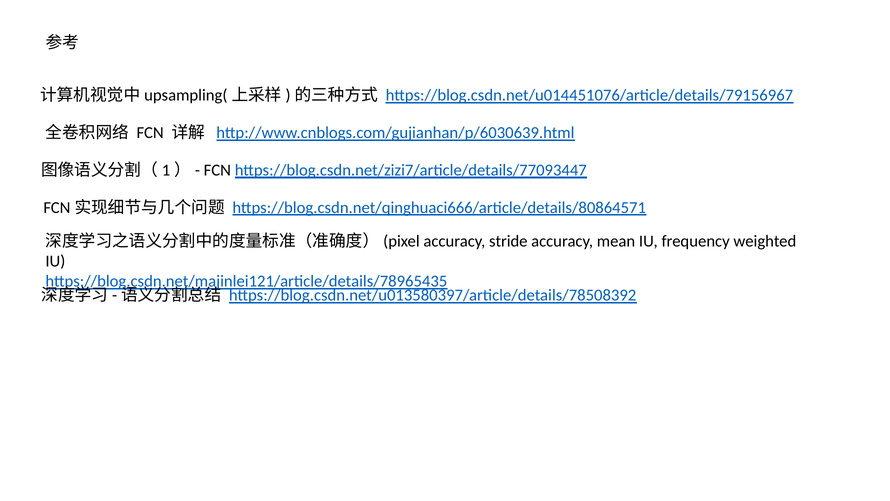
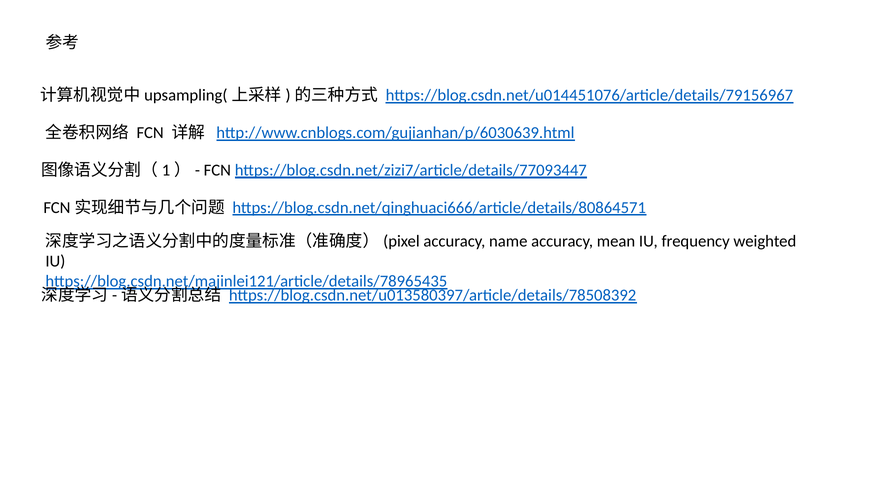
stride: stride -> name (508, 241)
